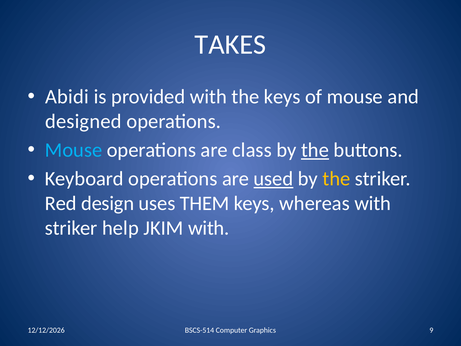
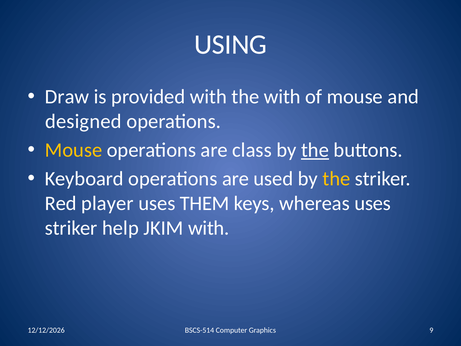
TAKES: TAKES -> USING (231, 45)
Abidi: Abidi -> Draw (67, 97)
the keys: keys -> with (282, 97)
Mouse colour: light blue -> yellow (74, 150)
used underline: present -> none (273, 179)
design: design -> player (107, 203)
whereas with: with -> uses (373, 203)
